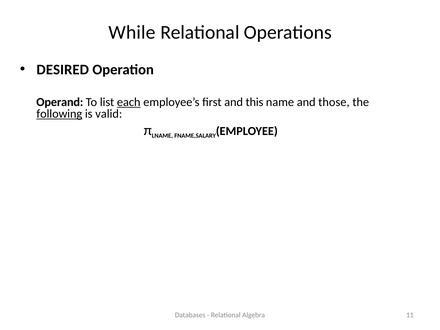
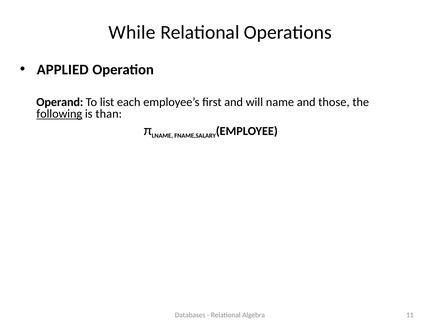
DESIRED: DESIRED -> APPLIED (63, 70)
each underline: present -> none (129, 102)
this: this -> will (254, 102)
valid: valid -> than (109, 114)
